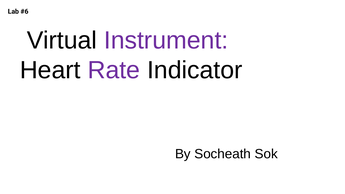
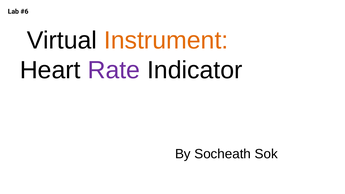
Instrument colour: purple -> orange (166, 40)
